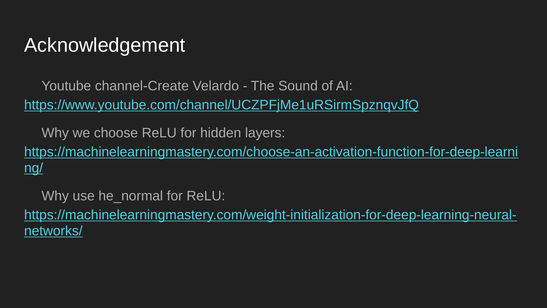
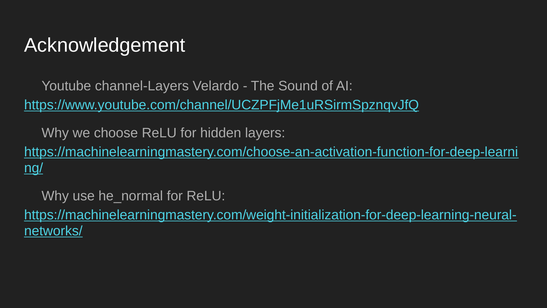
channel-Create: channel-Create -> channel-Layers (142, 86)
